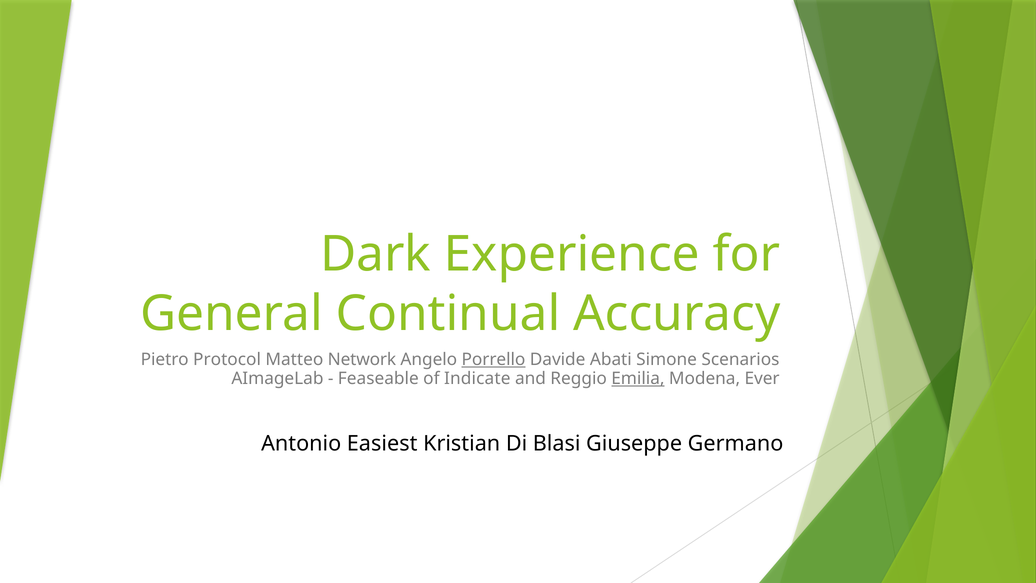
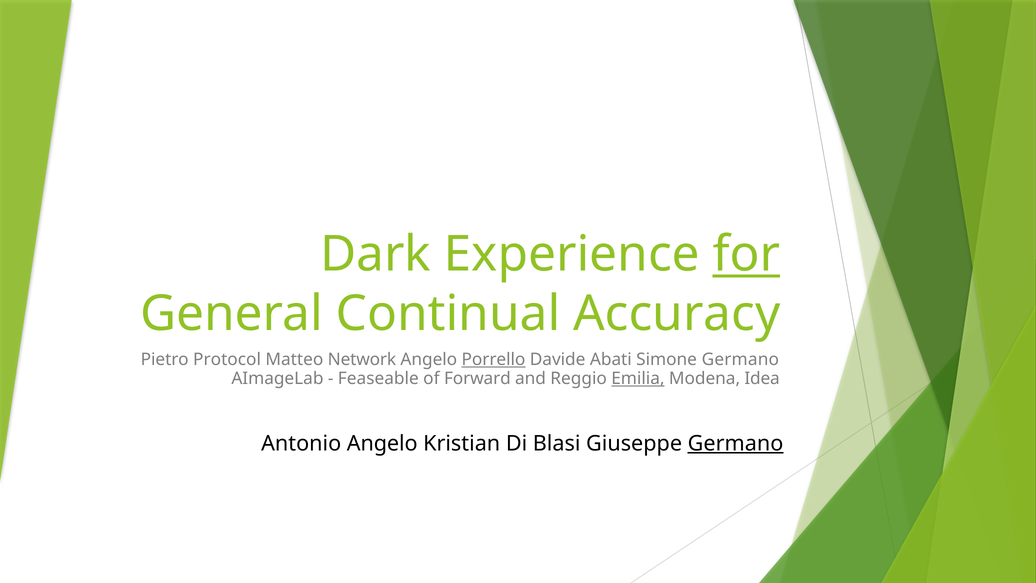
for underline: none -> present (746, 254)
Simone Scenarios: Scenarios -> Germano (740, 360)
Indicate: Indicate -> Forward (477, 378)
Ever: Ever -> Idea (762, 378)
Antonio Easiest: Easiest -> Angelo (382, 443)
Germano underline: none -> present (736, 443)
